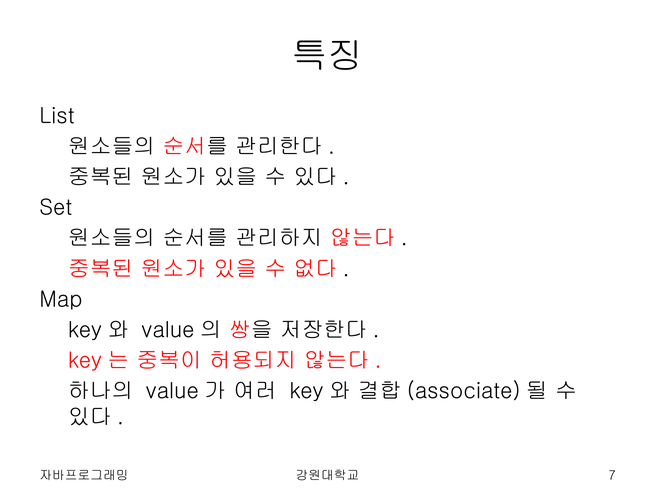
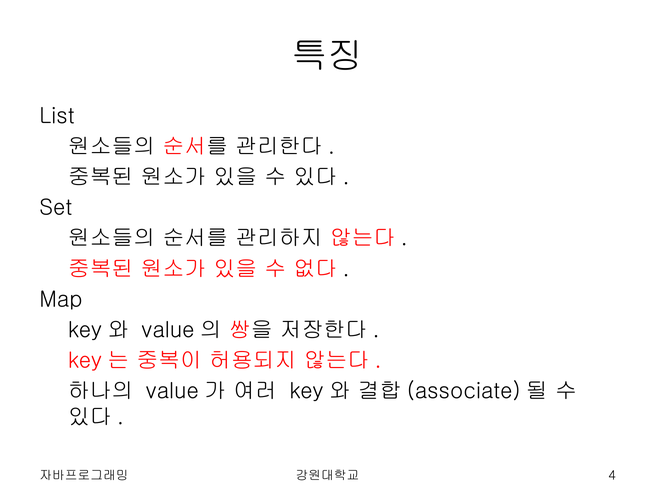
7: 7 -> 4 (612, 476)
